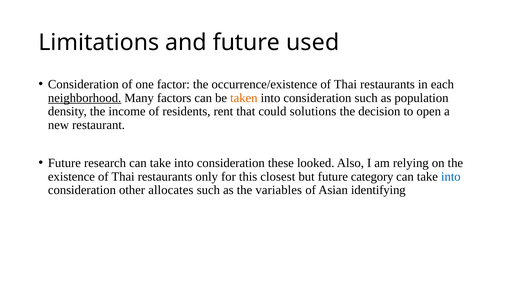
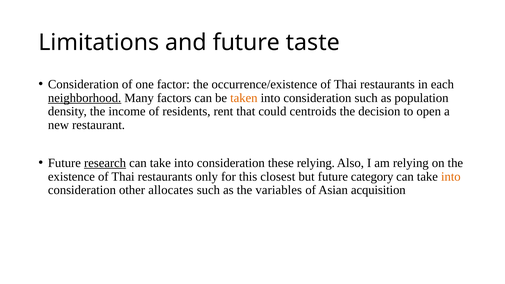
used: used -> taste (313, 42)
solutions: solutions -> centroids (313, 112)
research underline: none -> present (105, 163)
these looked: looked -> relying (316, 163)
into colour: blue -> orange (451, 177)
identifying: identifying -> acquisition (378, 190)
